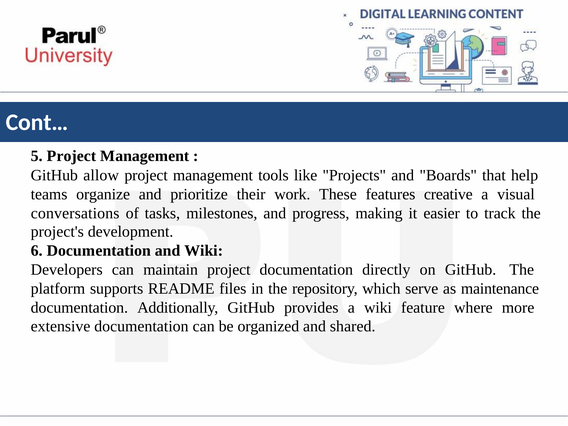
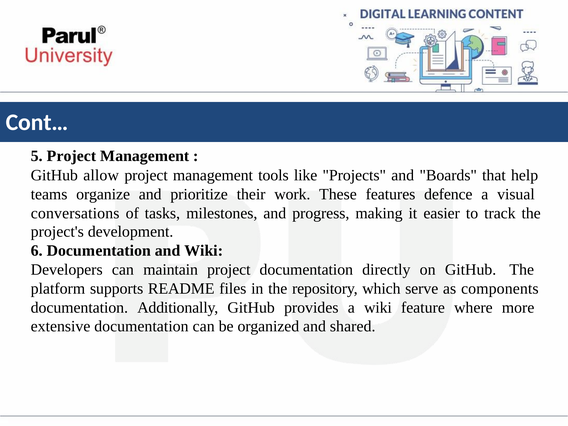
creative: creative -> defence (448, 194)
maintenance: maintenance -> components (500, 289)
